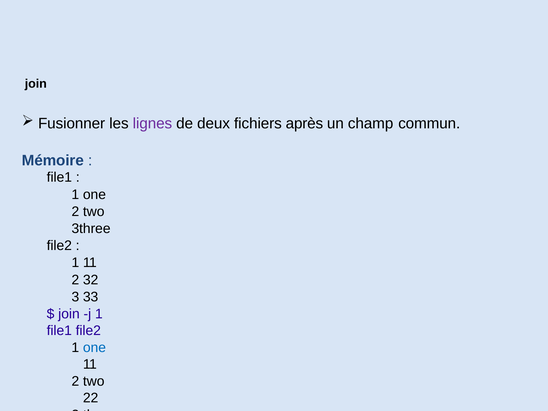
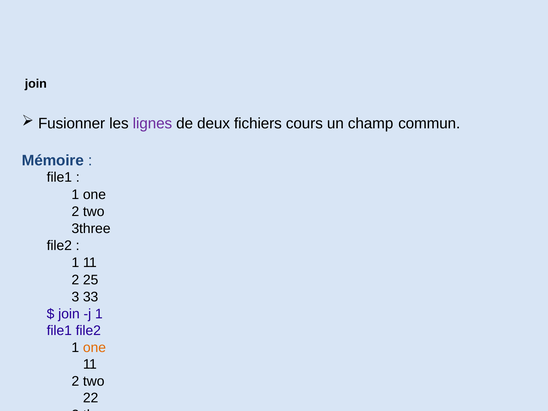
après: après -> cours (304, 123)
32: 32 -> 25 (91, 280)
one colour: blue -> orange (94, 348)
